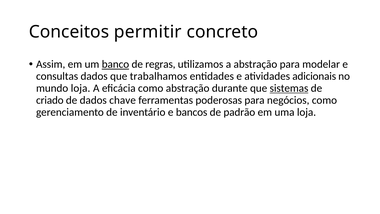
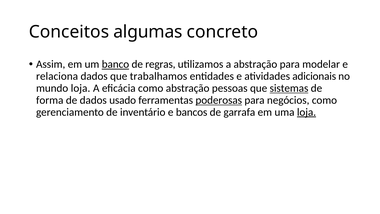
permitir: permitir -> algumas (148, 32)
consultas: consultas -> relaciona (57, 76)
durante: durante -> pessoas (230, 88)
criado: criado -> forma (50, 100)
chave: chave -> usado (123, 100)
poderosas underline: none -> present (219, 100)
padrão: padrão -> garrafa (239, 112)
loja underline: none -> present (307, 112)
